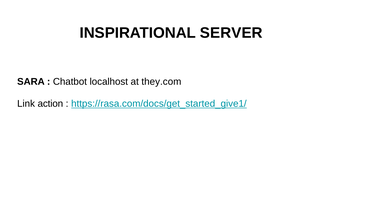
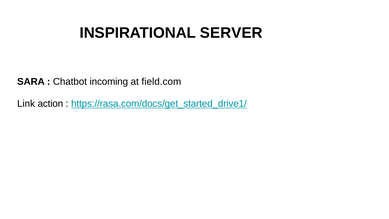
localhost: localhost -> incoming (109, 81)
they.com: they.com -> field.com (161, 81)
https://rasa.com/docs/get_started_give1/: https://rasa.com/docs/get_started_give1/ -> https://rasa.com/docs/get_started_drive1/ (159, 104)
